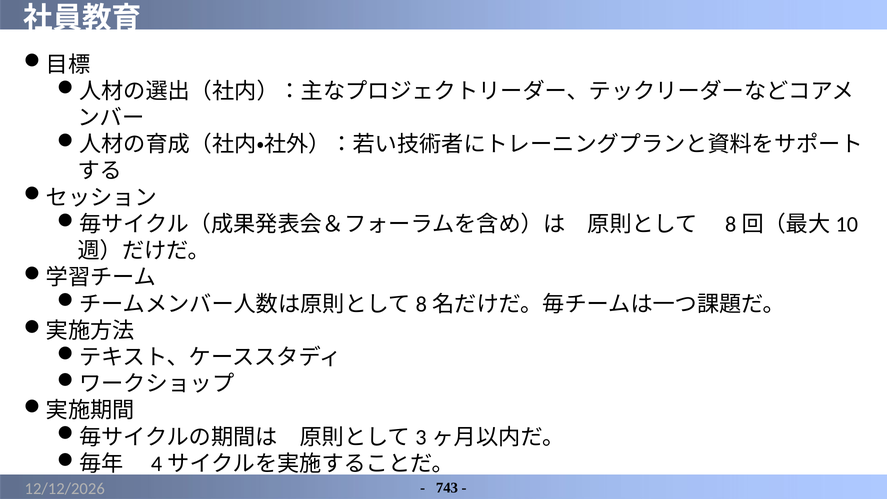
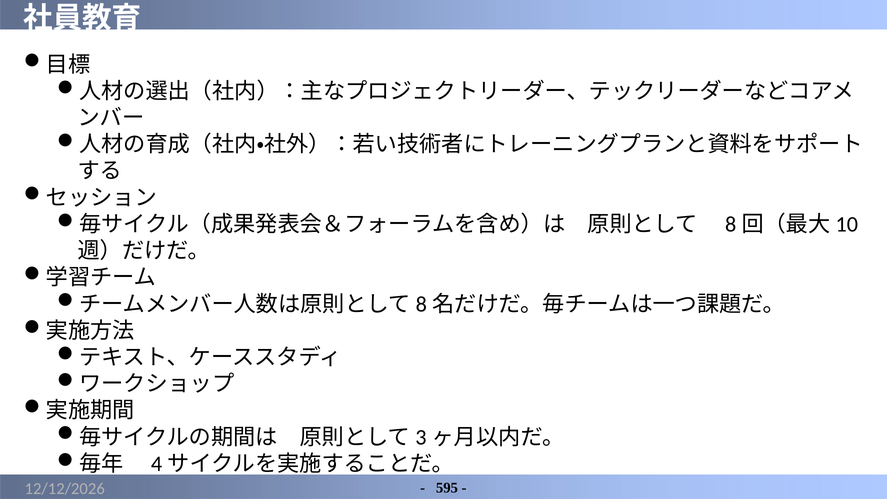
743: 743 -> 595 (447, 488)
